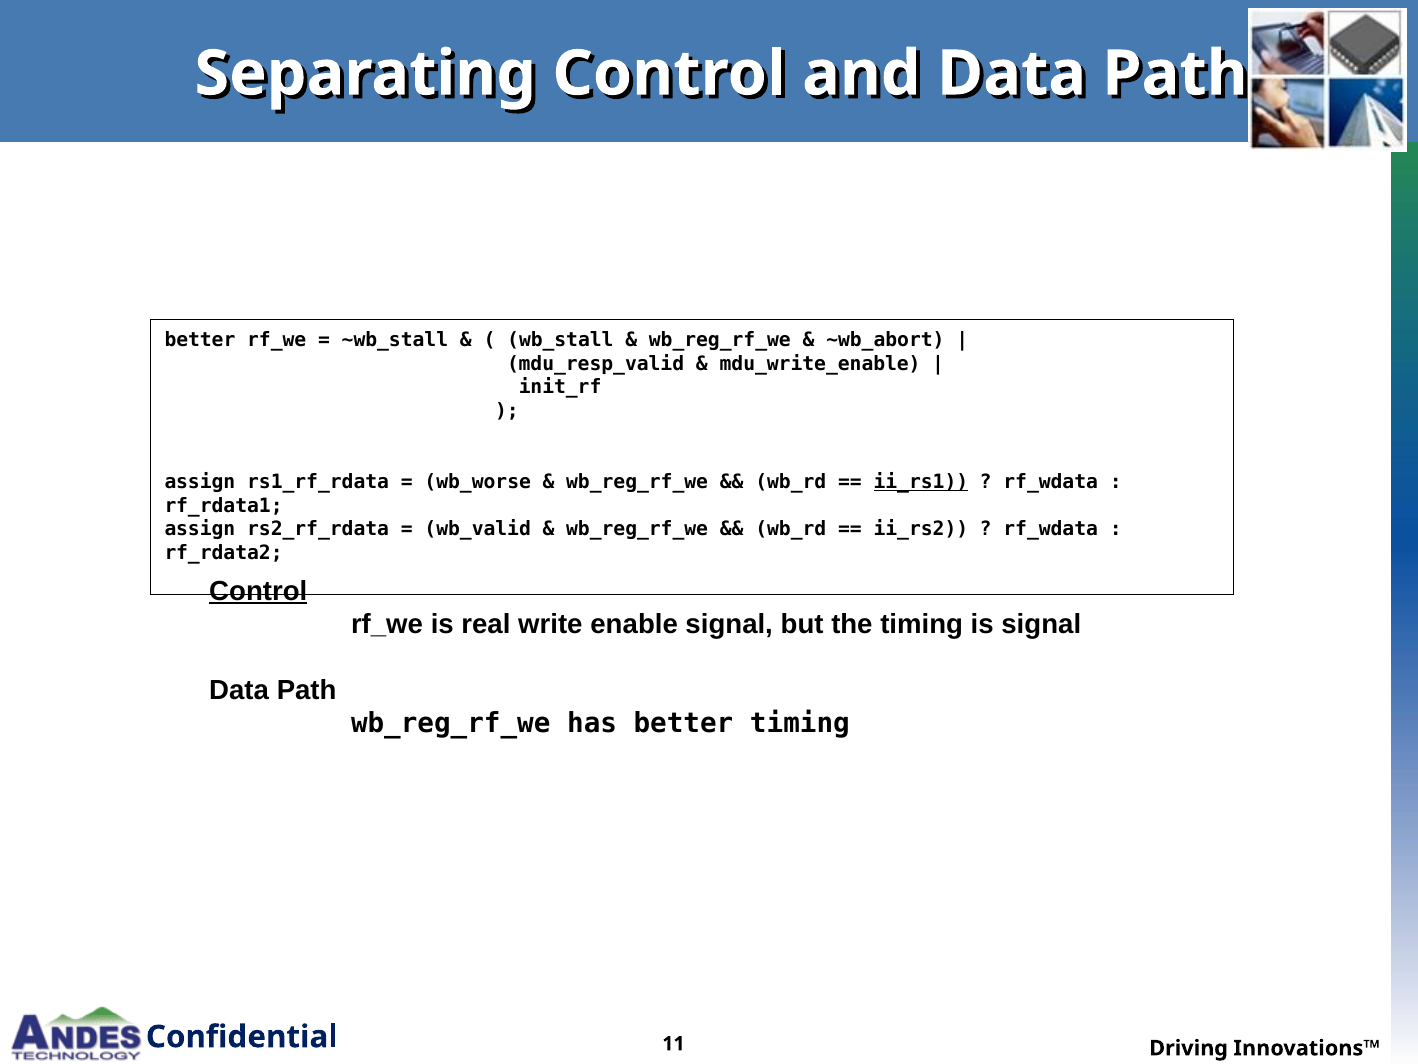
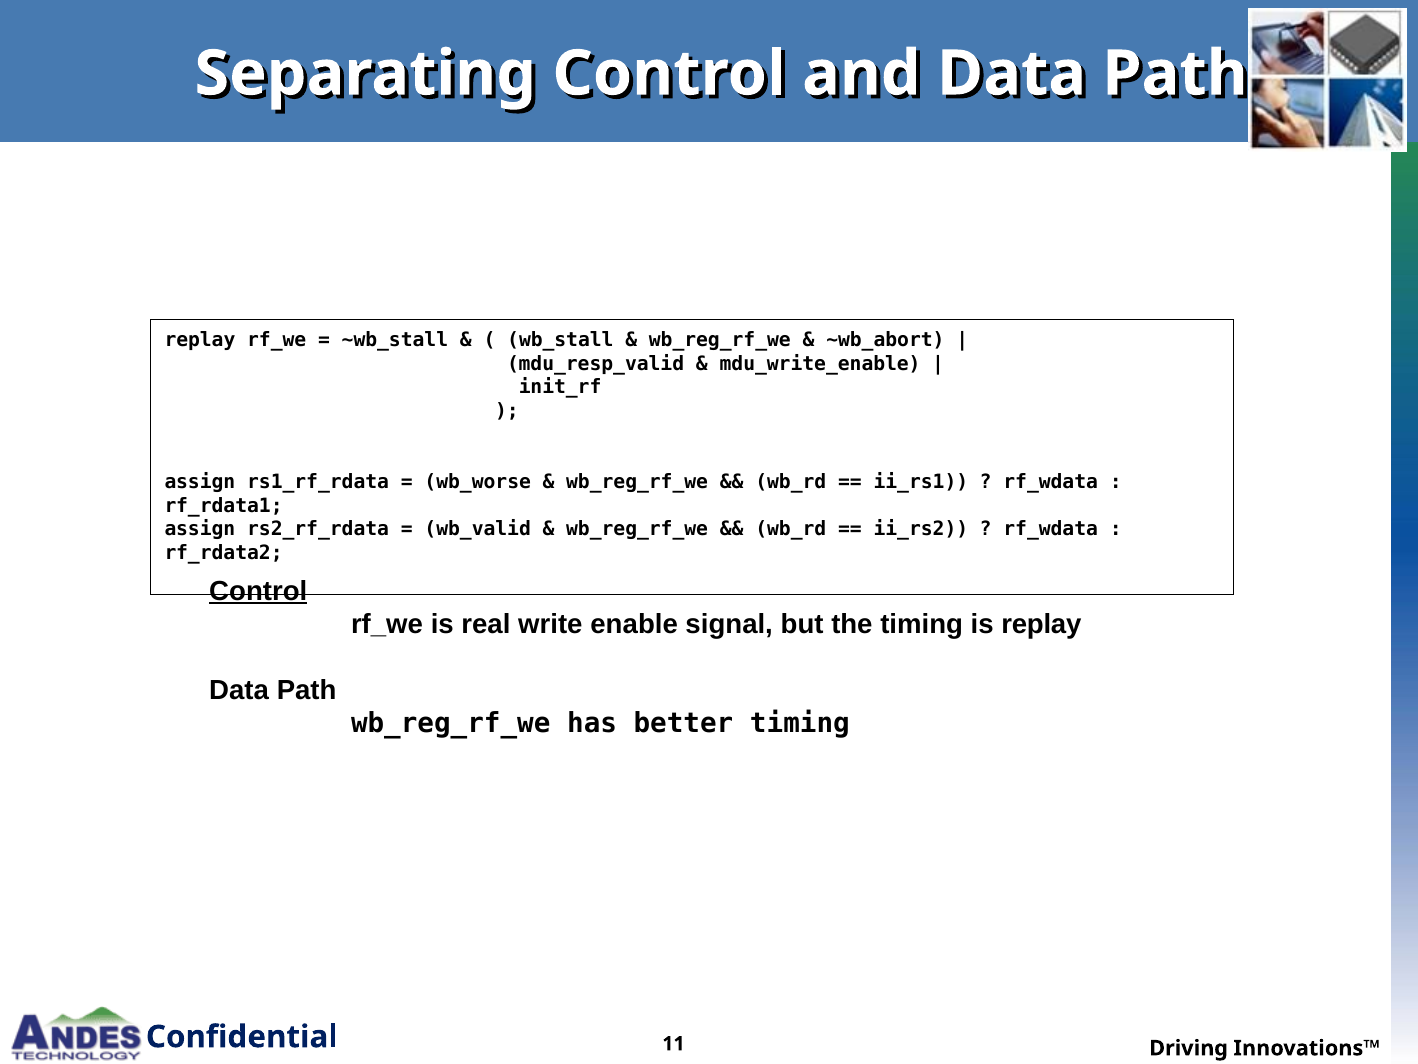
better: better -> replay (200, 340)
ii_rs1 underline: present -> none (921, 482)
is signal: signal -> replay (1041, 624)
